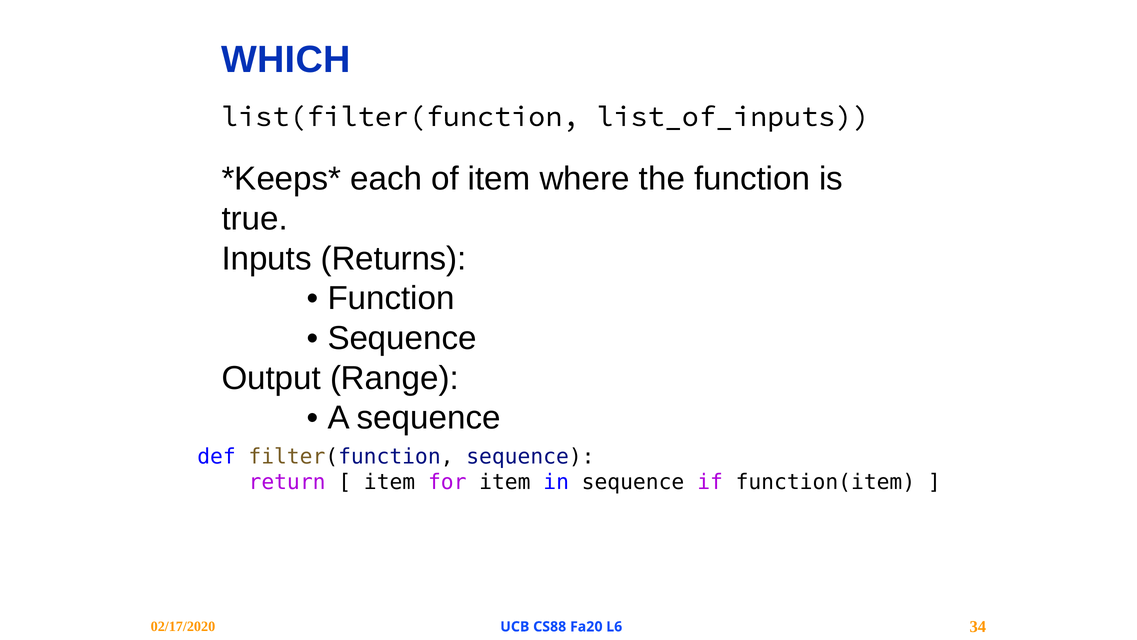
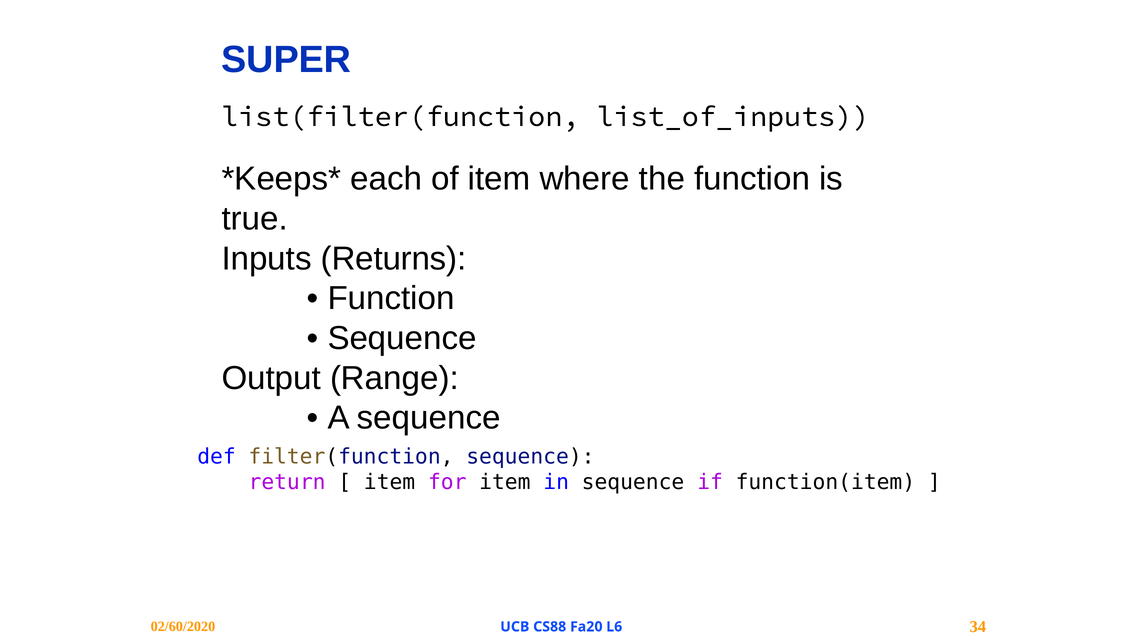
WHICH: WHICH -> SUPER (286, 60)
02/17/2020: 02/17/2020 -> 02/60/2020 (183, 626)
